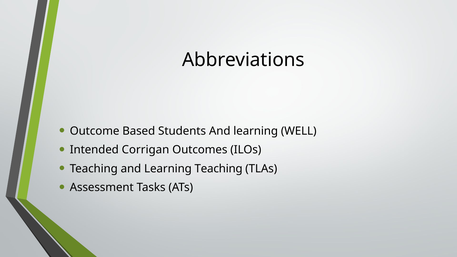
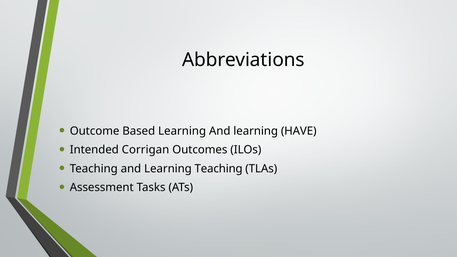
Based Students: Students -> Learning (182, 131)
WELL: WELL -> HAVE (299, 131)
